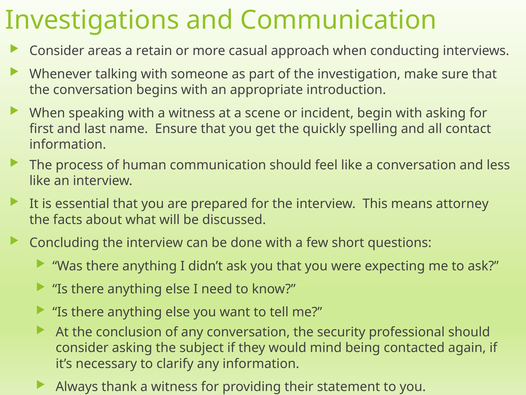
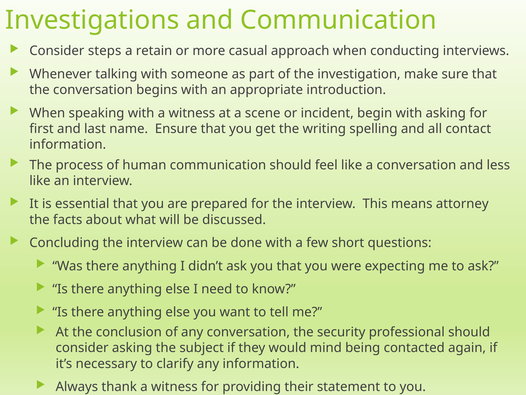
areas: areas -> steps (105, 51)
quickly: quickly -> writing (324, 129)
